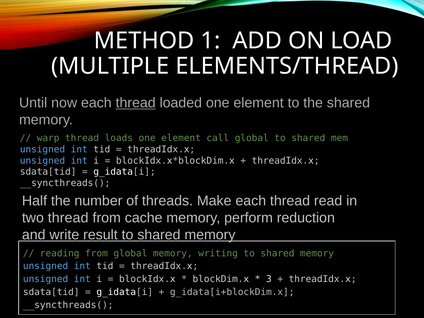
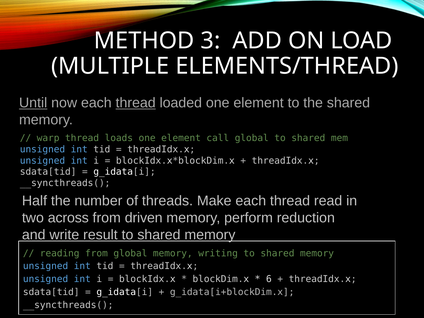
1: 1 -> 3 (210, 41)
Until underline: none -> present (33, 103)
two thread: thread -> across (68, 218)
cache: cache -> driven (144, 218)
3: 3 -> 6 (269, 279)
